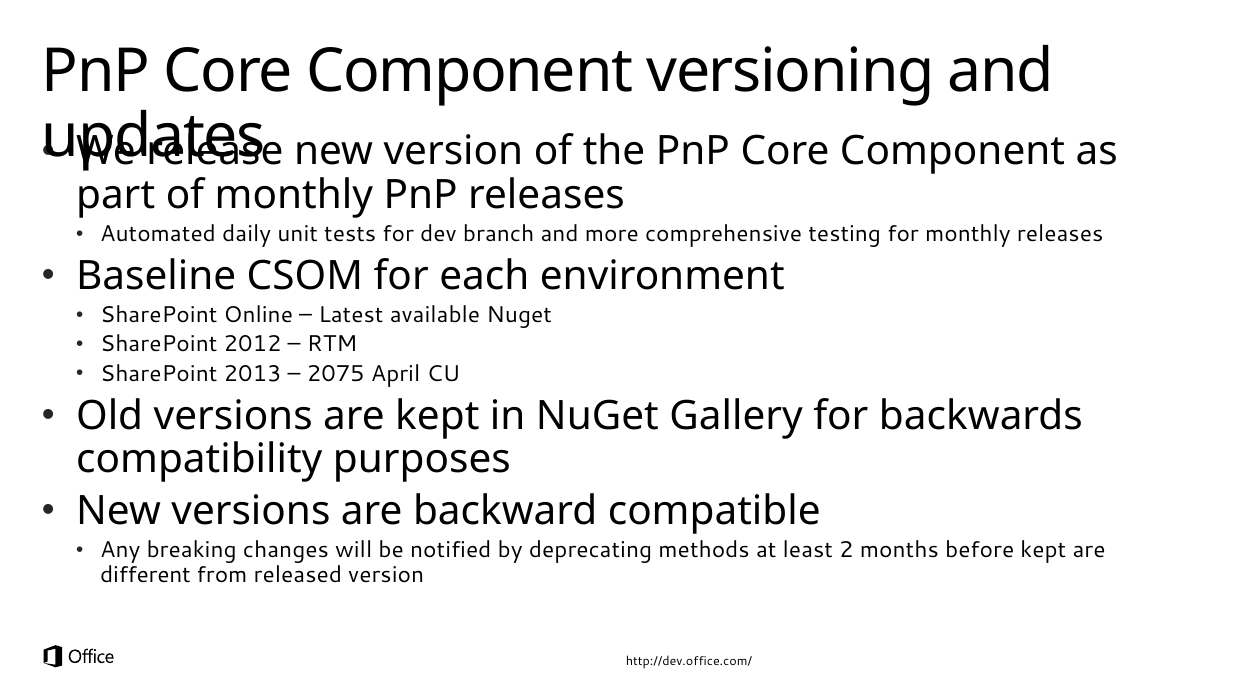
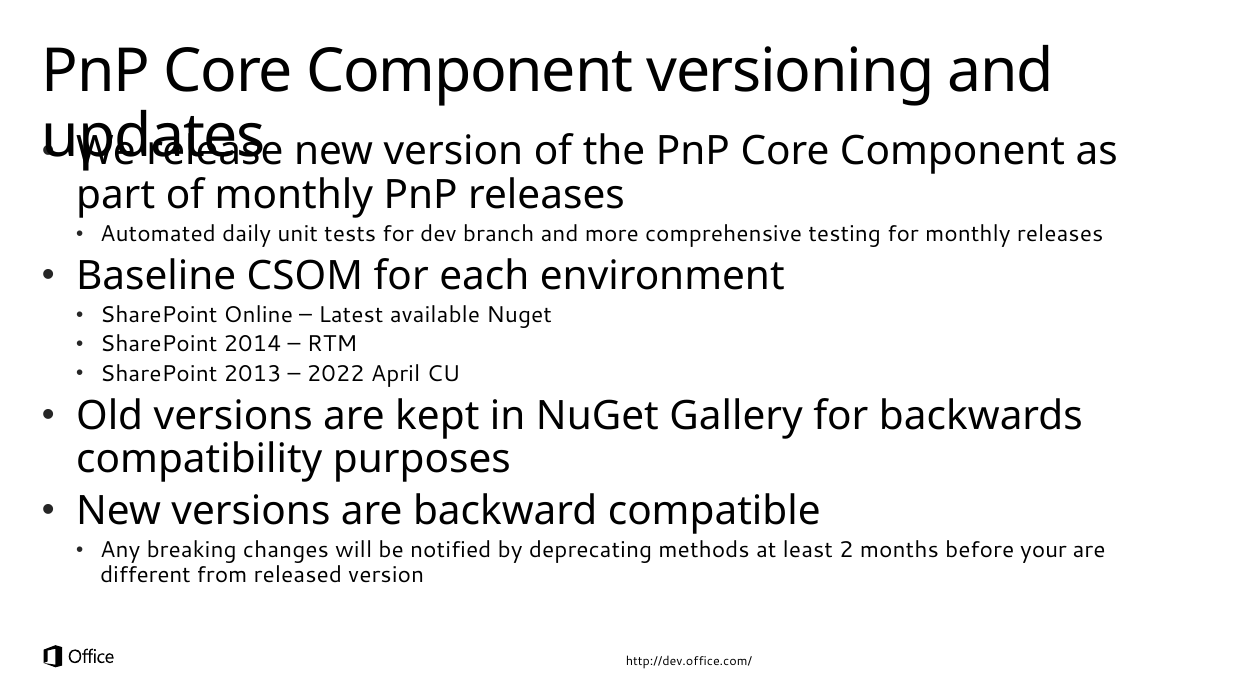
2012: 2012 -> 2014 (253, 345)
2075: 2075 -> 2022 (336, 374)
before kept: kept -> your (1043, 551)
